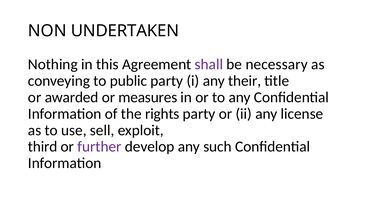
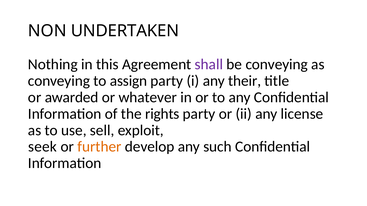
be necessary: necessary -> conveying (277, 64)
public: public -> assign (129, 81)
measures: measures -> whatever (148, 97)
third: third -> seek (43, 147)
further colour: purple -> orange (99, 147)
